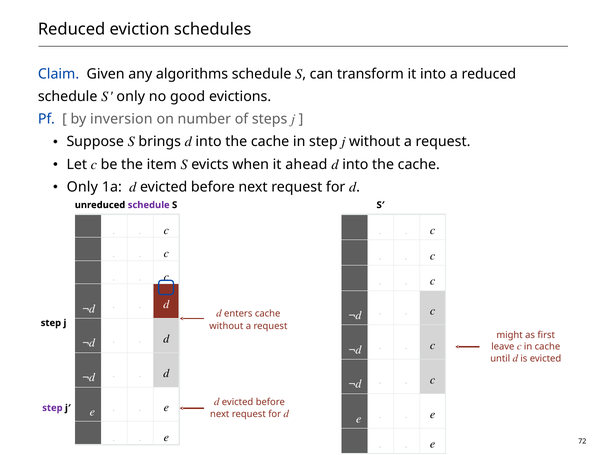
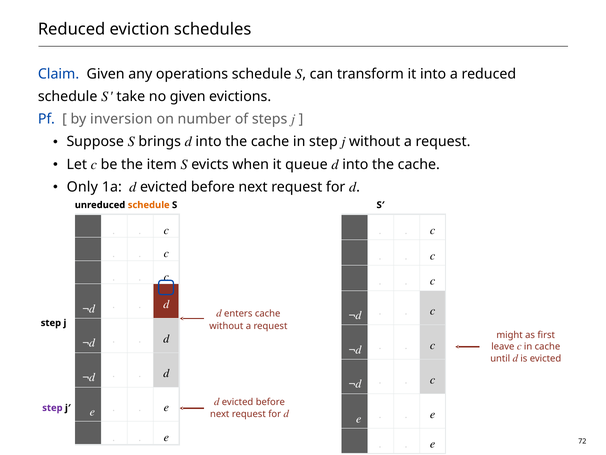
algorithms: algorithms -> operations (192, 74)
S′ only: only -> take (131, 97)
no good: good -> given (188, 97)
ahead: ahead -> queue (306, 164)
schedule colour: purple -> orange (149, 205)
